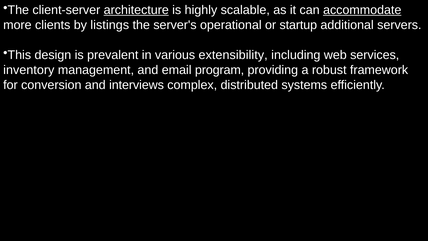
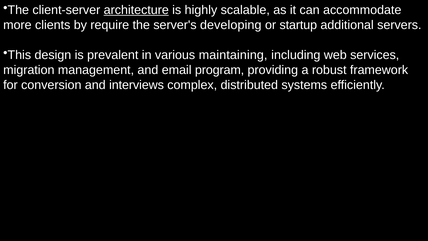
accommodate underline: present -> none (362, 10)
listings: listings -> require (110, 25)
operational: operational -> developing (231, 25)
extensibility: extensibility -> maintaining (233, 55)
inventory: inventory -> migration (29, 70)
